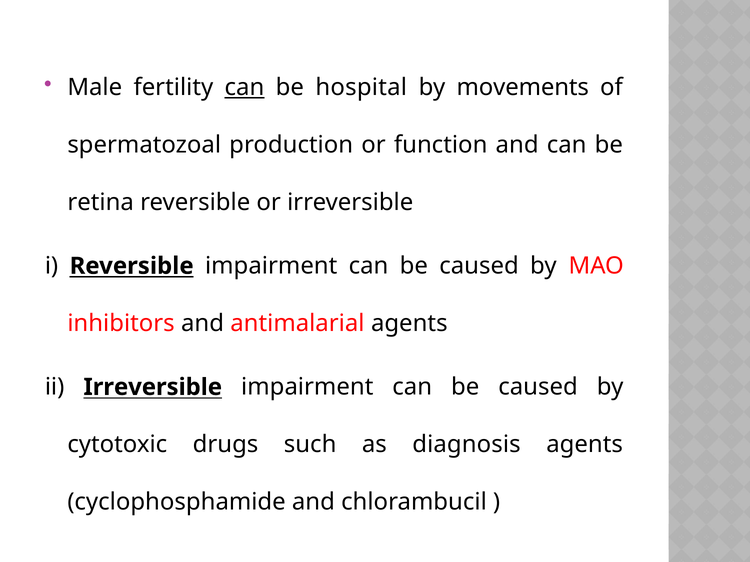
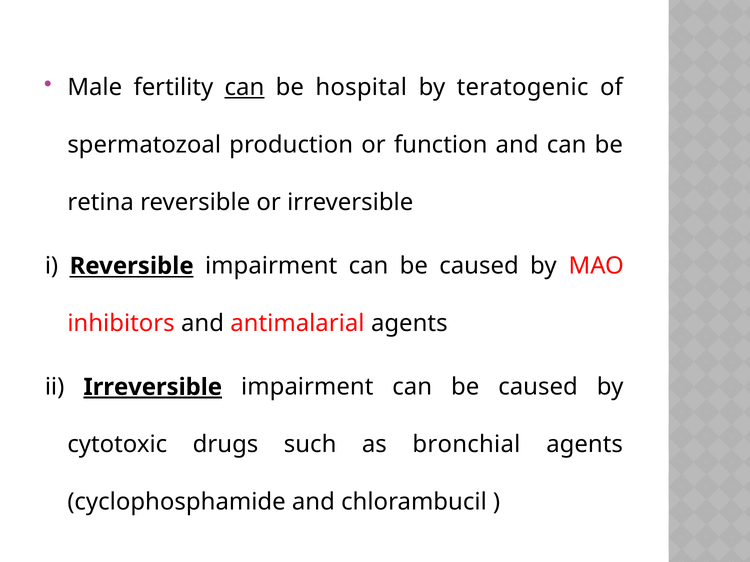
movements: movements -> teratogenic (523, 88)
Irreversible underline: none -> present (153, 387)
diagnosis: diagnosis -> bronchial (466, 445)
